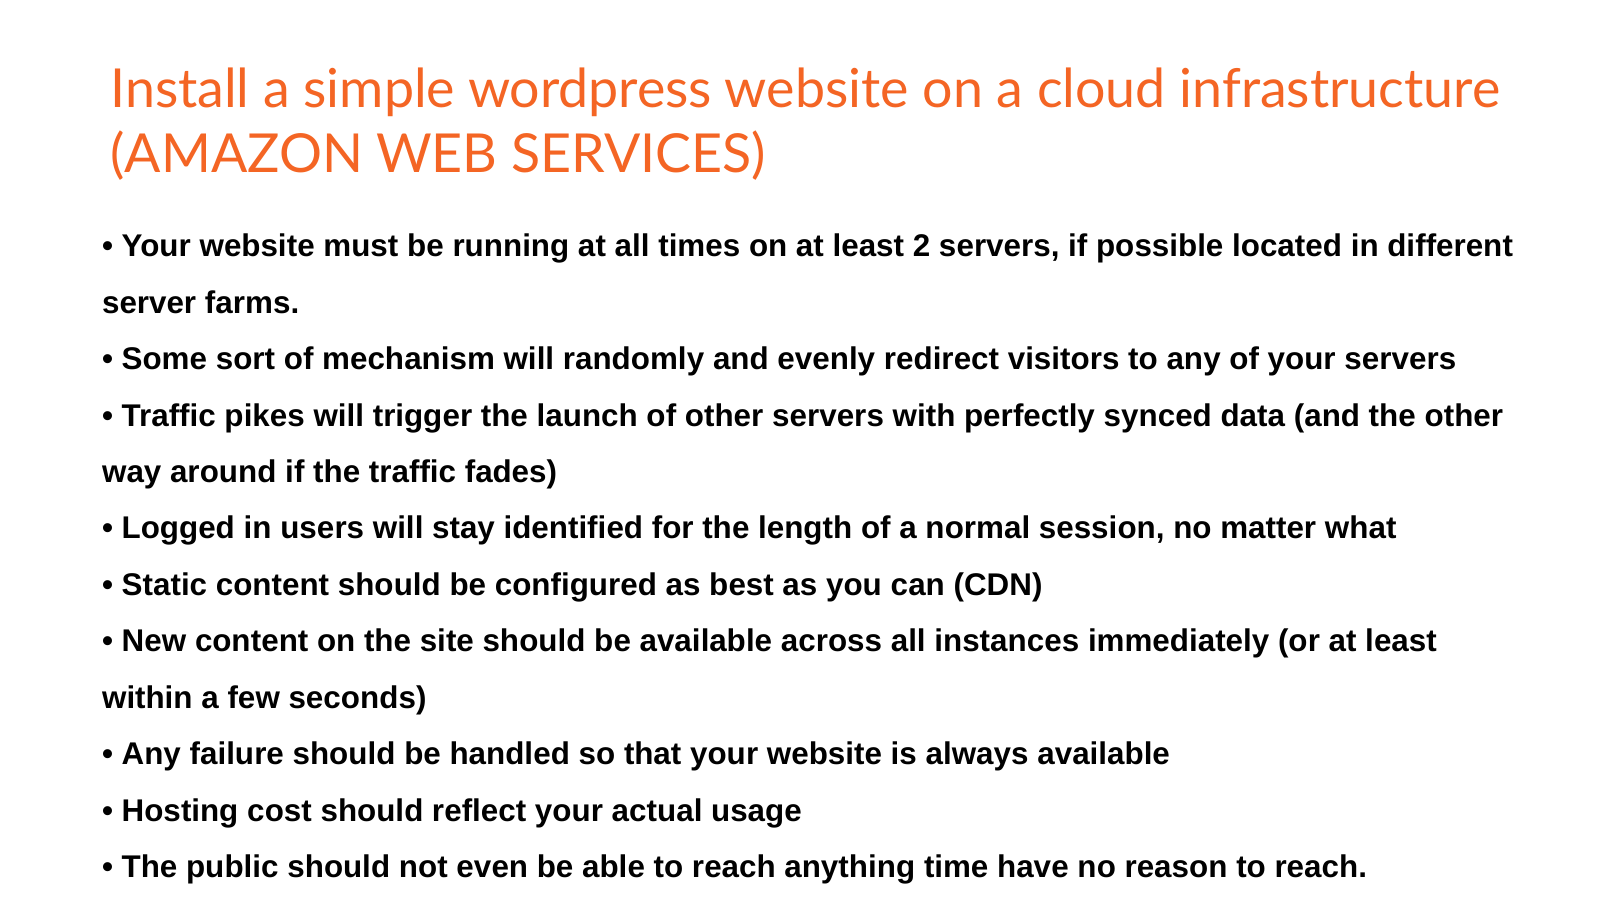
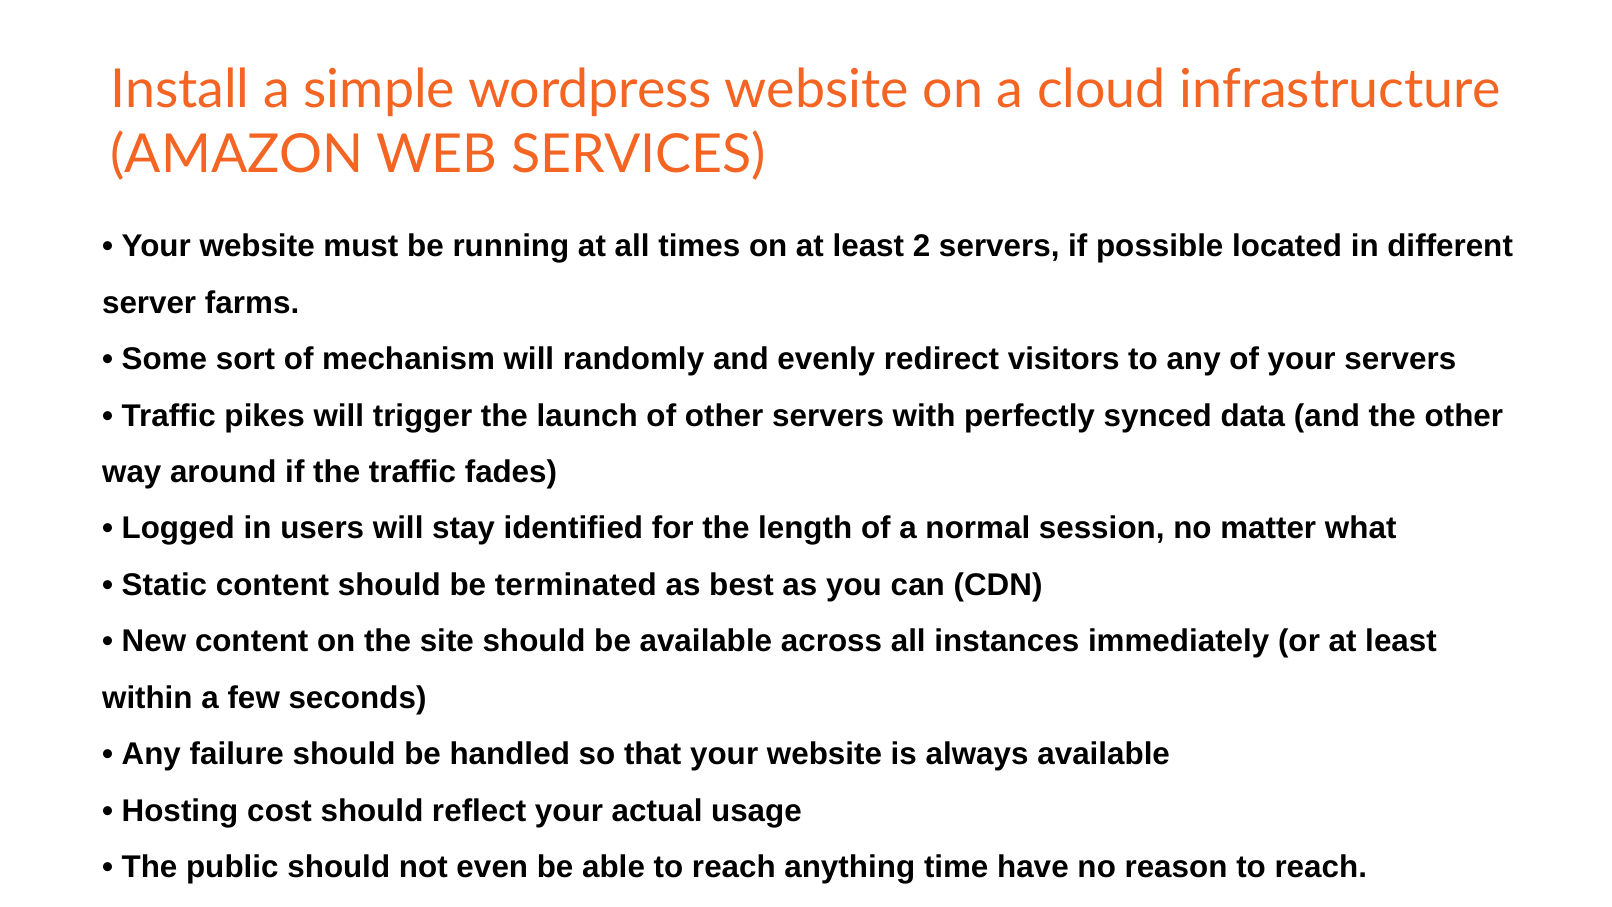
configured: configured -> terminated (576, 585)
